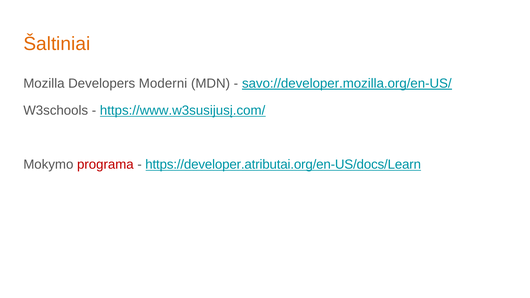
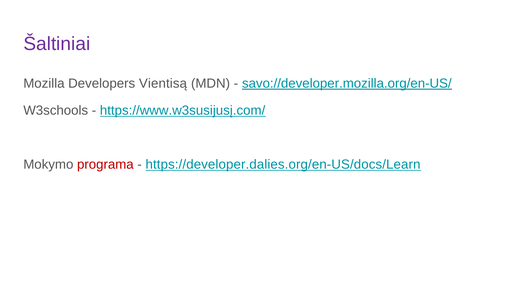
Šaltiniai colour: orange -> purple (57, 44)
Moderni: Moderni -> Vientisą (163, 83)
https://developer.atributai.org/en-US/docs/Learn: https://developer.atributai.org/en-US/docs/Learn -> https://developer.dalies.org/en-US/docs/Learn (283, 165)
